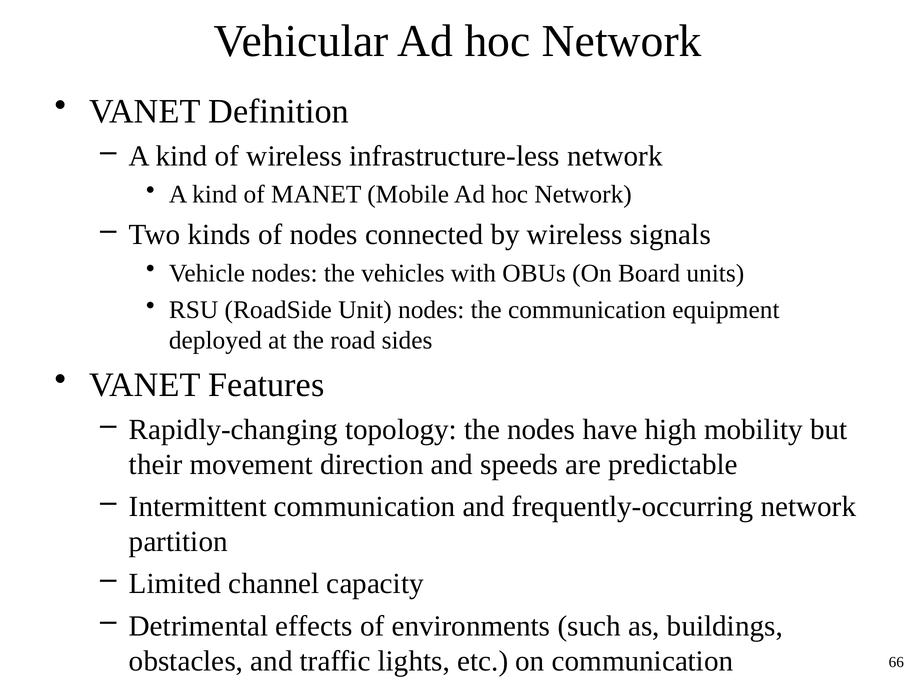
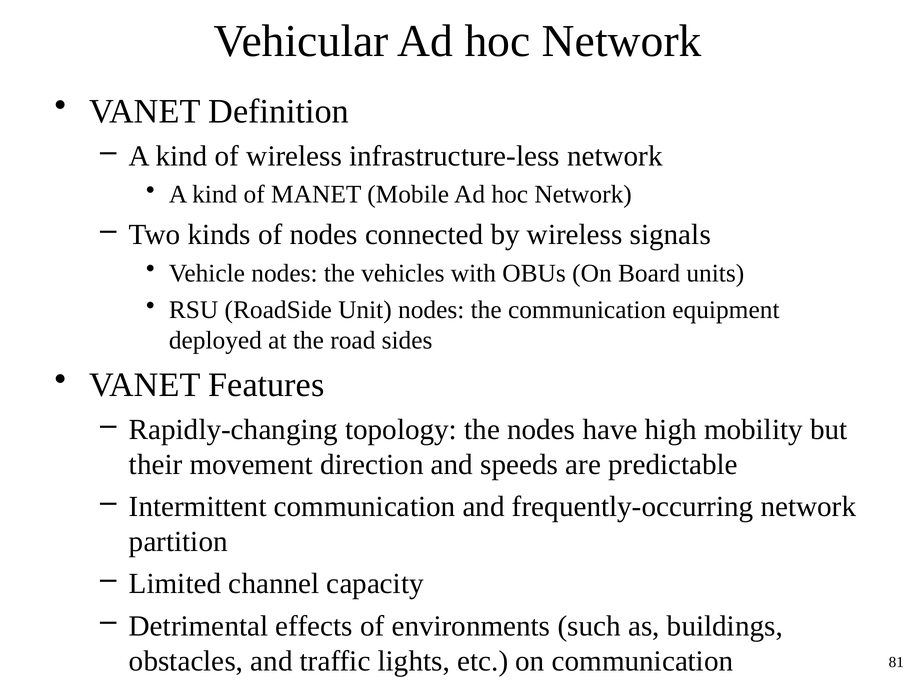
66: 66 -> 81 (896, 662)
